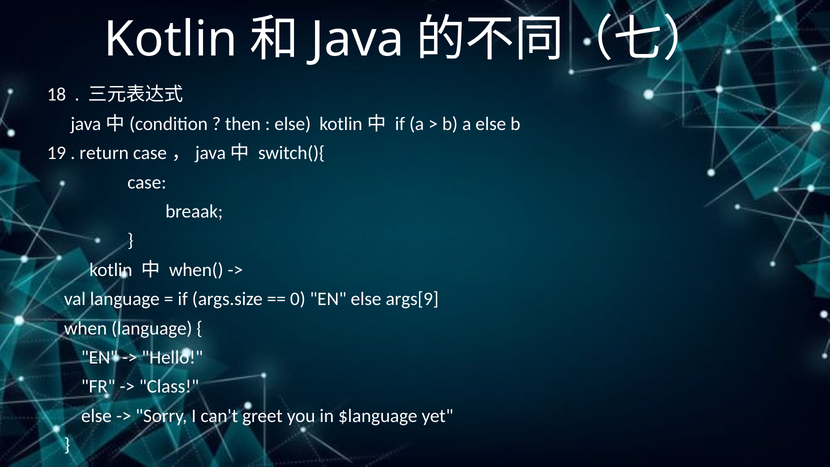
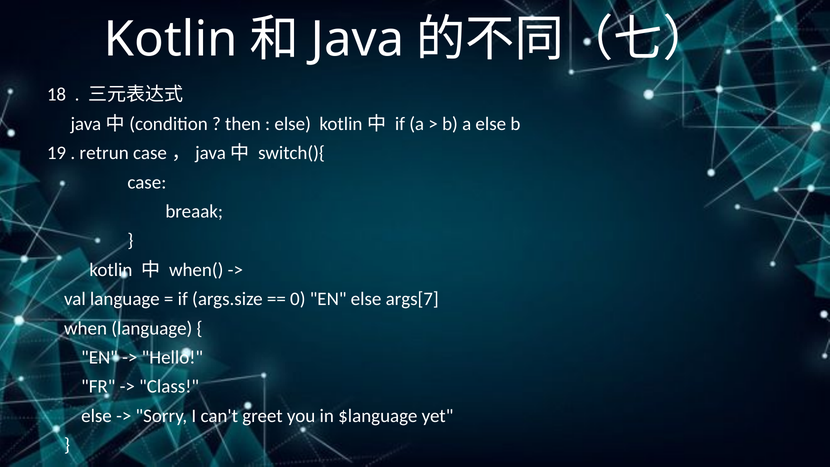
return: return -> retrun (104, 153)
args[9: args[9 -> args[7 (412, 299)
